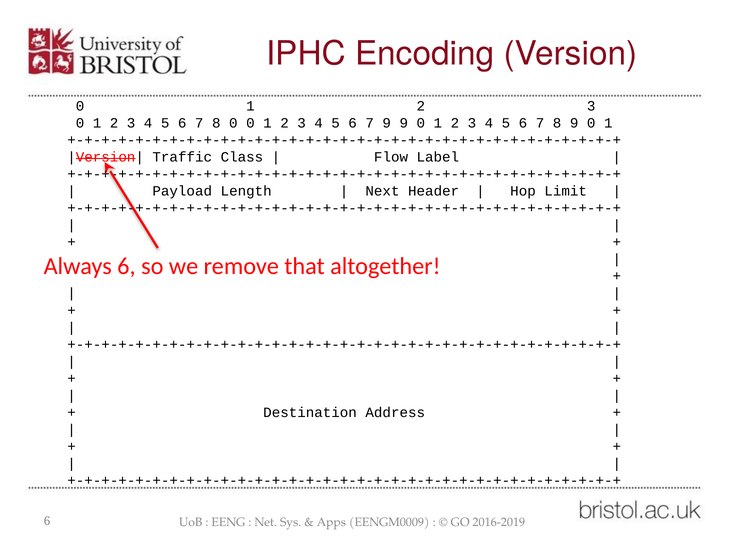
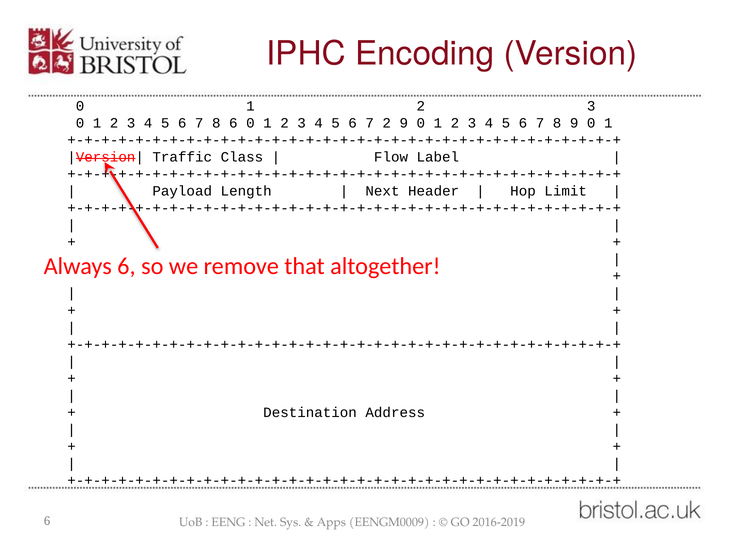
8 0: 0 -> 6 (233, 123)
7 9: 9 -> 2 (387, 123)
